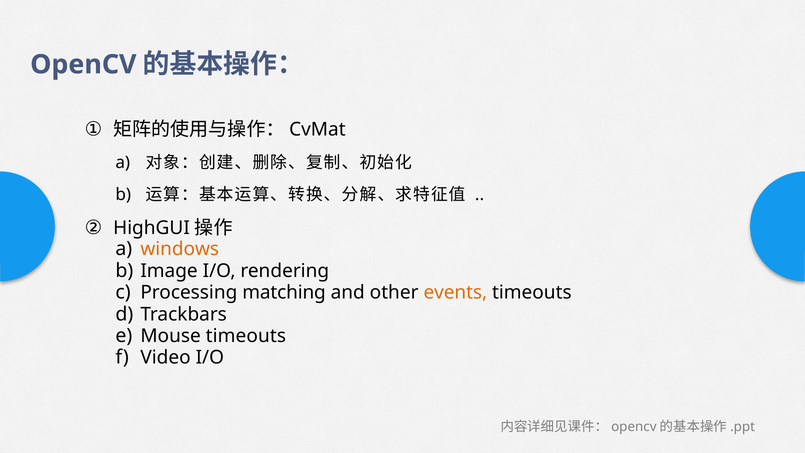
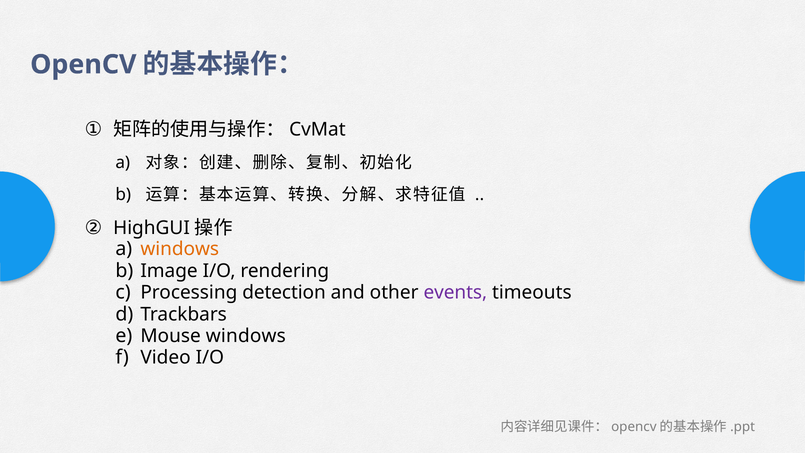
matching: matching -> detection (284, 292)
events colour: orange -> purple (455, 292)
Mouse timeouts: timeouts -> windows (246, 336)
